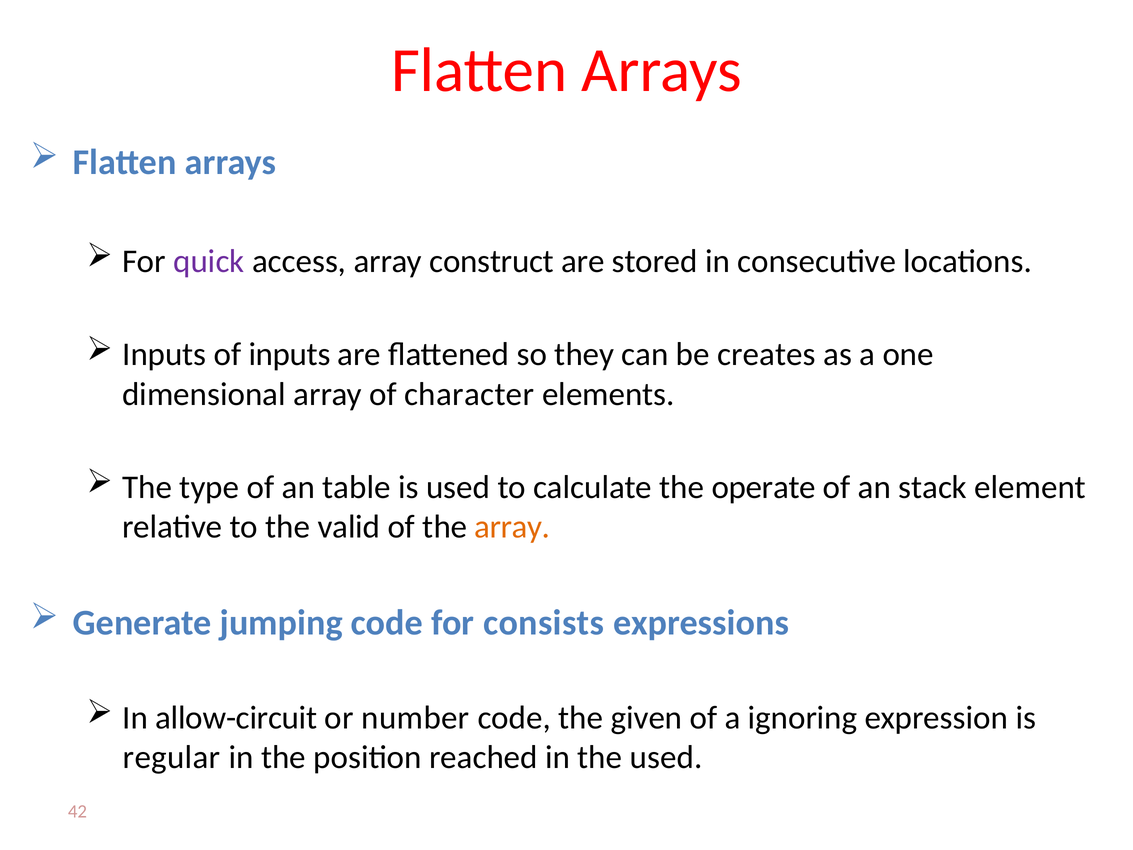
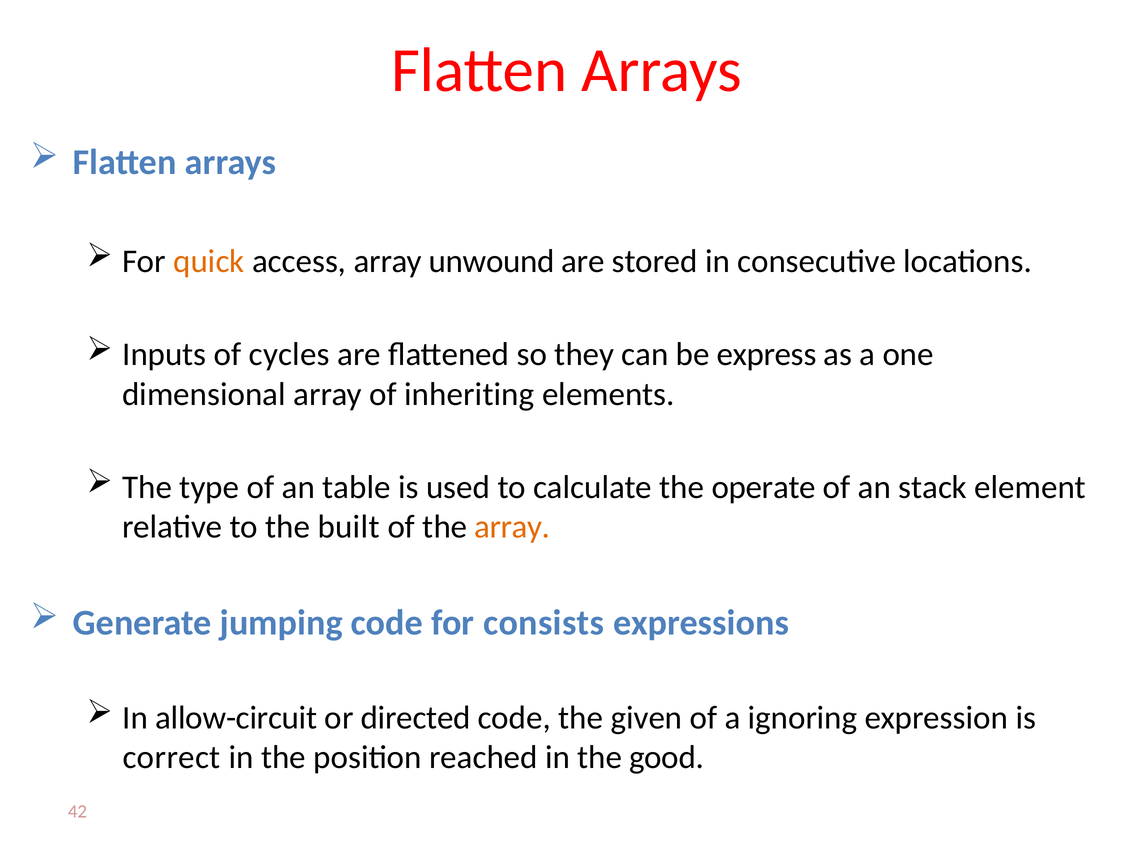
quick colour: purple -> orange (209, 261)
construct: construct -> unwound (492, 261)
of inputs: inputs -> cycles (289, 354)
creates: creates -> express (766, 354)
character: character -> inheriting (469, 394)
valid: valid -> built (349, 527)
number: number -> directed (416, 717)
regular: regular -> correct (172, 757)
the used: used -> good (666, 757)
